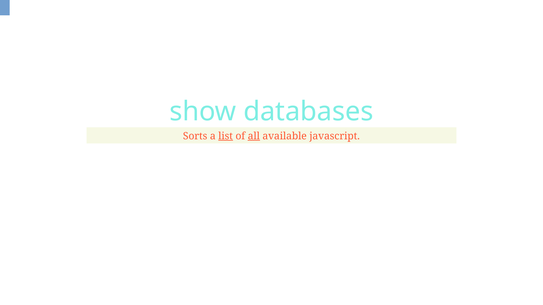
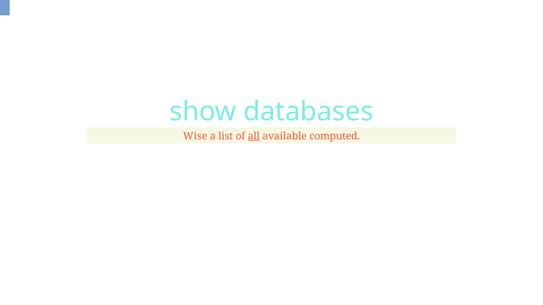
Sorts: Sorts -> Wise (195, 136)
list underline: present -> none (226, 136)
javascript: javascript -> computed (335, 136)
